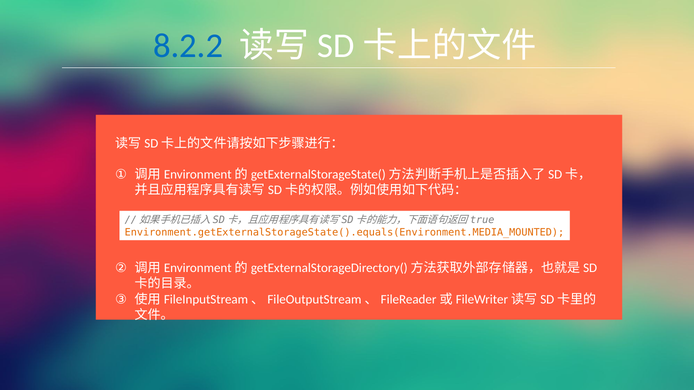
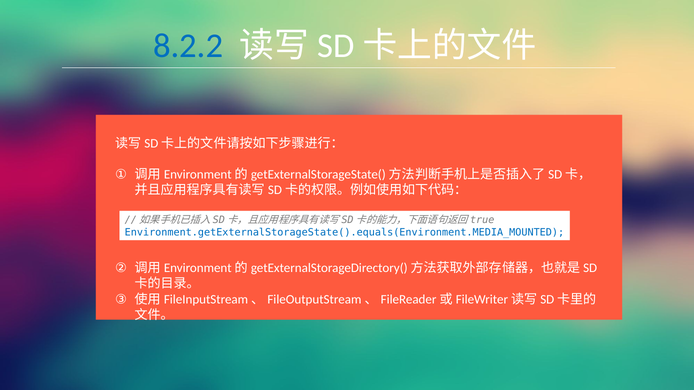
Environment.getExternalStorageState().equals(Environment.MEDIA_MOUNTED colour: orange -> blue (344, 232)
